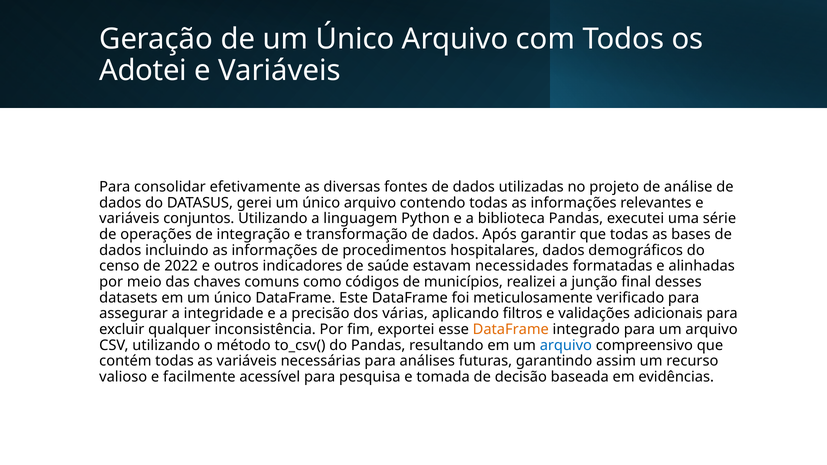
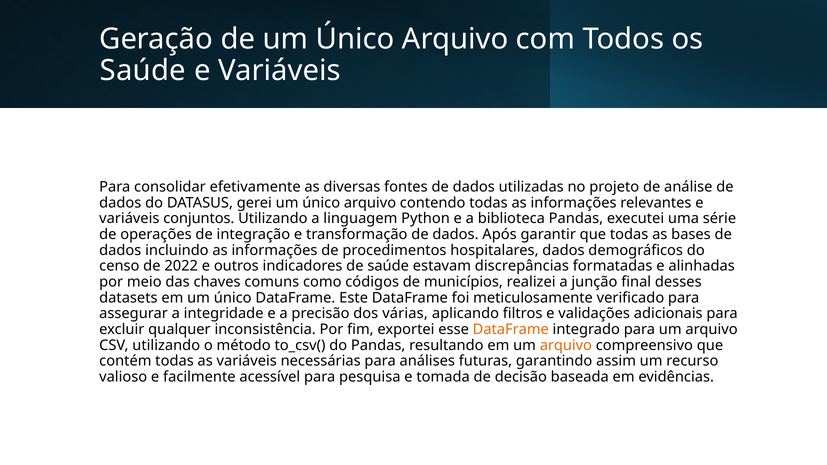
Adotei: Adotei -> Saúde (143, 71)
necessidades: necessidades -> discrepâncias (522, 266)
arquivo colour: blue -> orange (566, 345)
